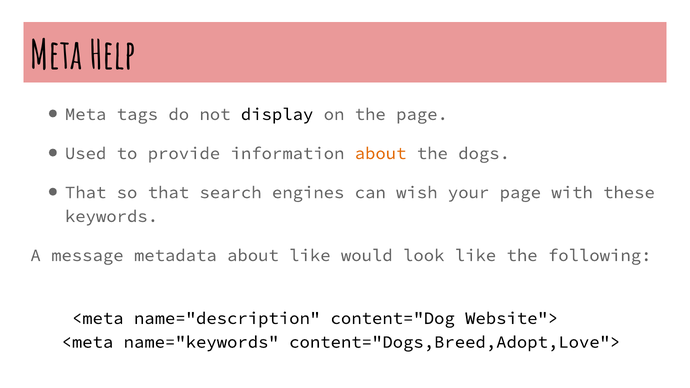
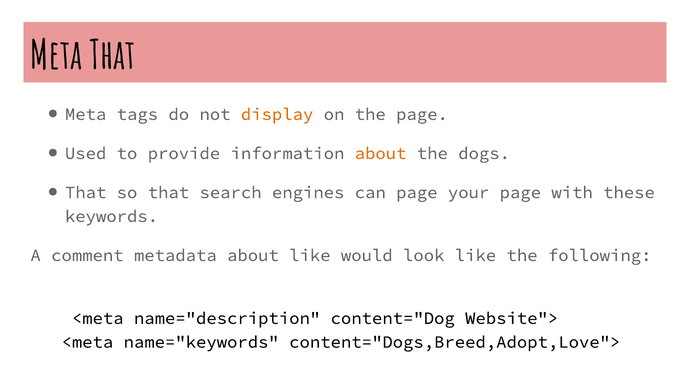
Meta Help: Help -> That (113, 56)
display colour: black -> orange (277, 114)
can wish: wish -> page (417, 193)
message: message -> comment (87, 255)
